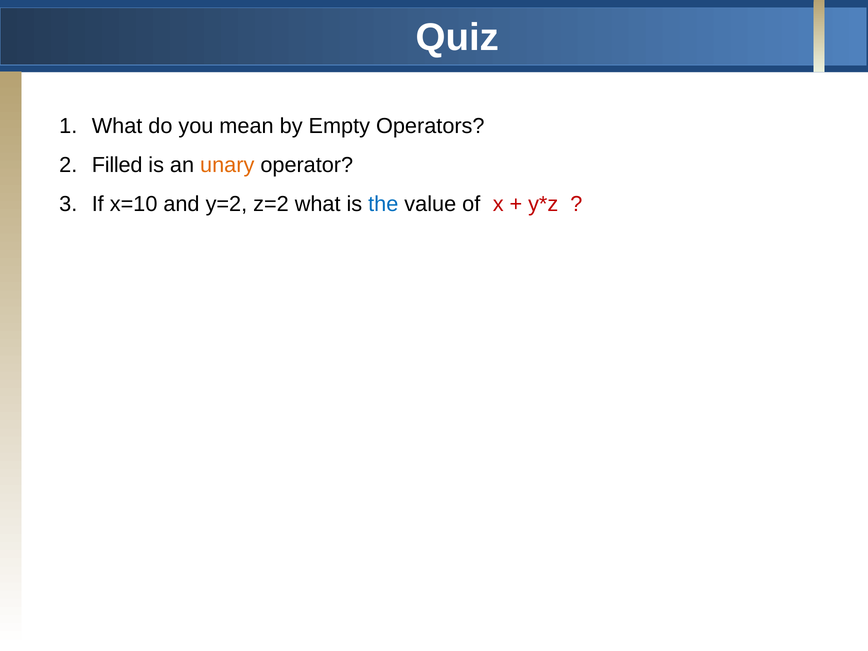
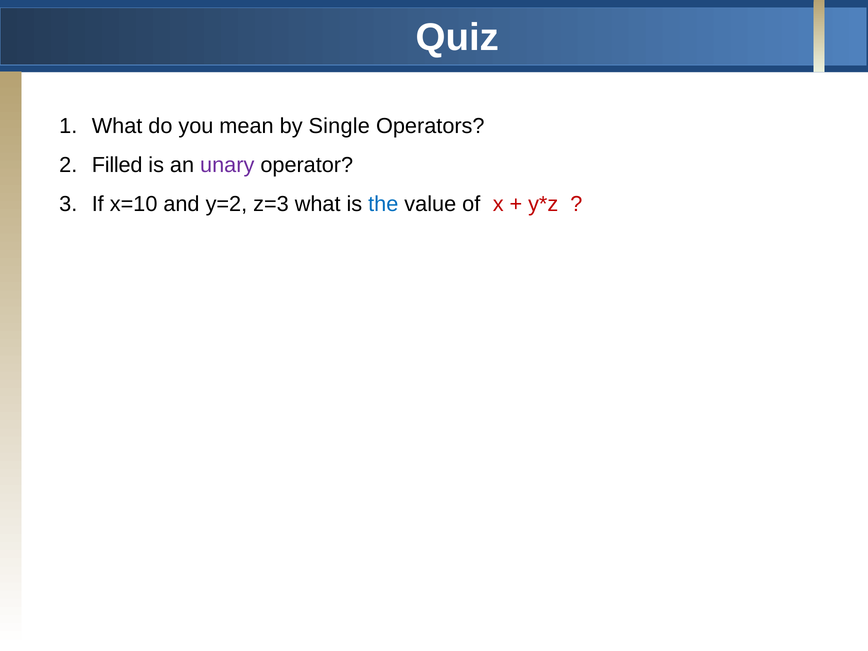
Empty: Empty -> Single (339, 126)
unary colour: orange -> purple (227, 165)
z=2: z=2 -> z=3 (271, 204)
